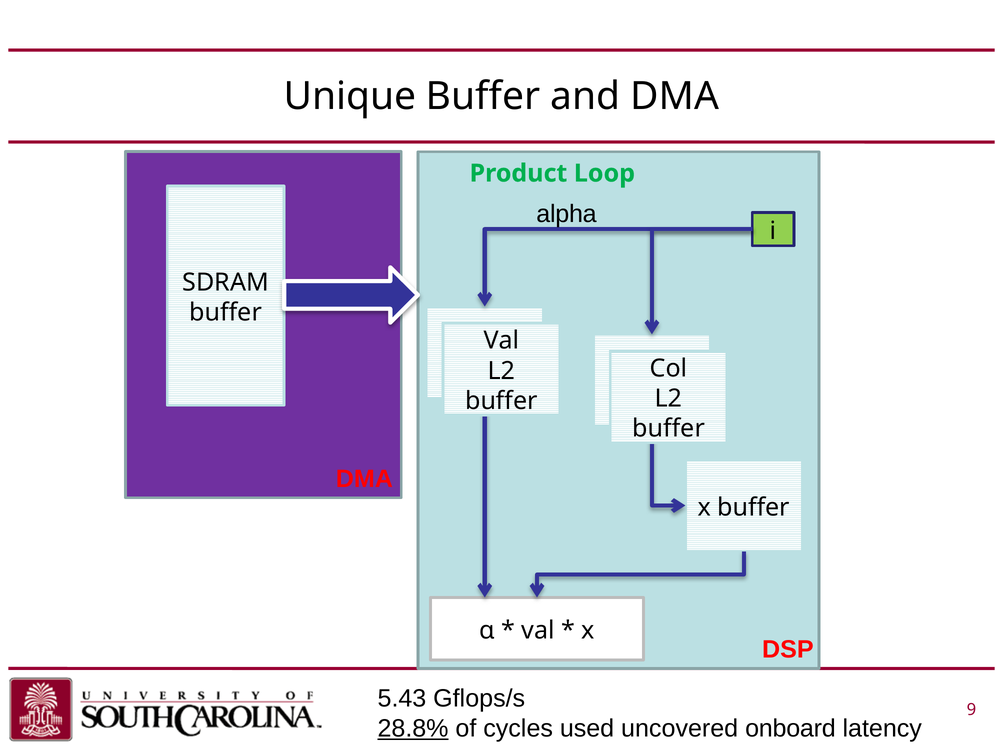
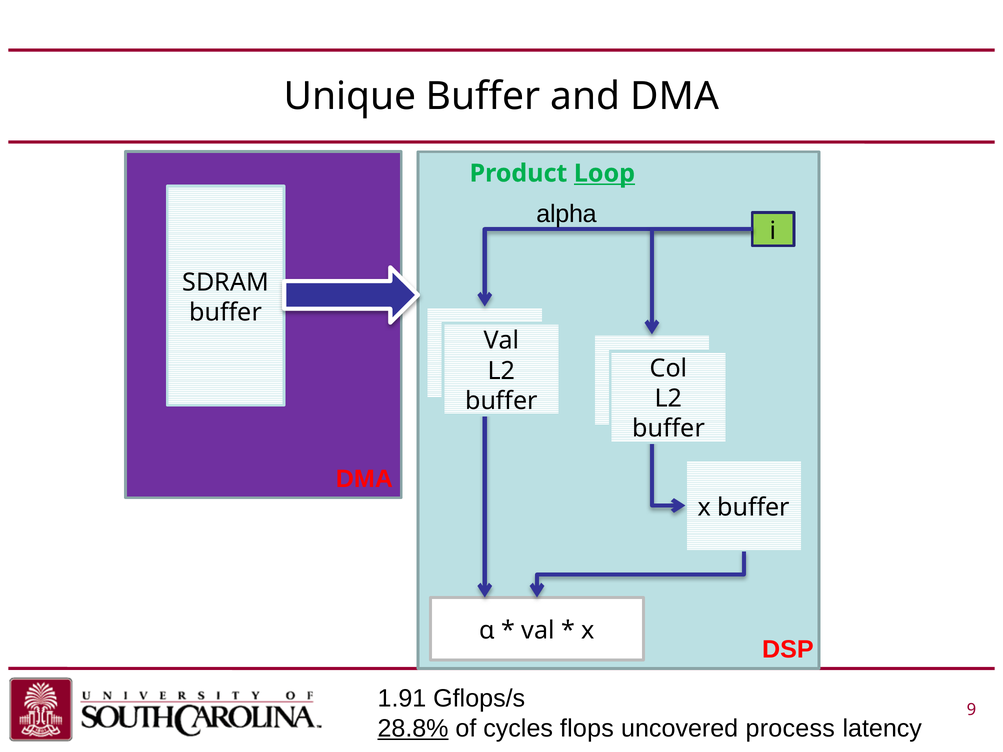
Loop underline: none -> present (604, 173)
5.43: 5.43 -> 1.91 (402, 699)
used: used -> flops (587, 729)
onboard: onboard -> process (790, 729)
